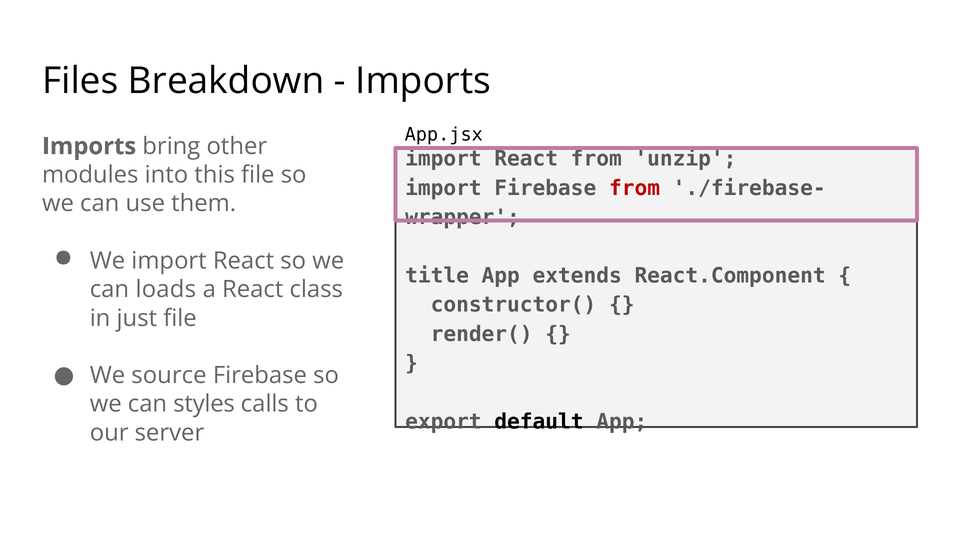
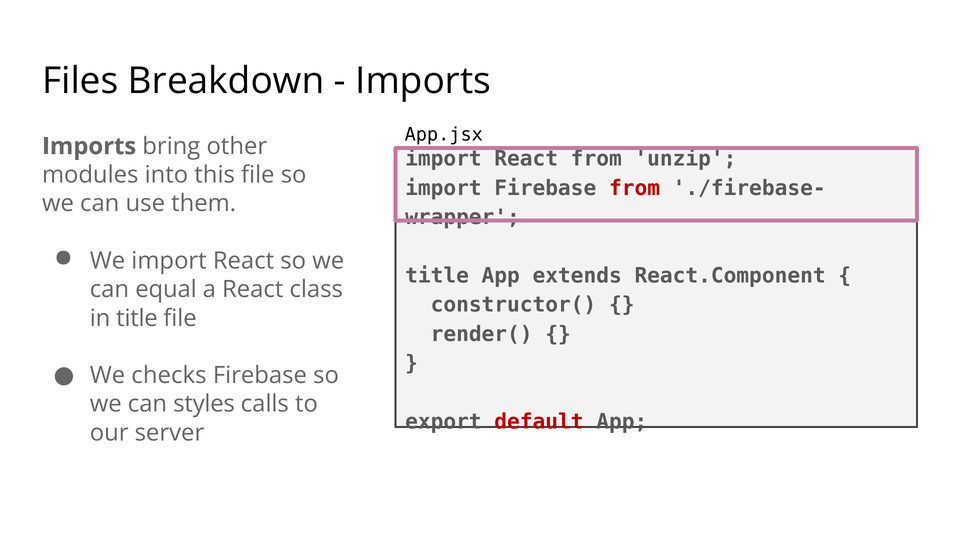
loads: loads -> equal (166, 290)
in just: just -> title (137, 318)
source: source -> checks (169, 376)
default colour: black -> red (539, 422)
